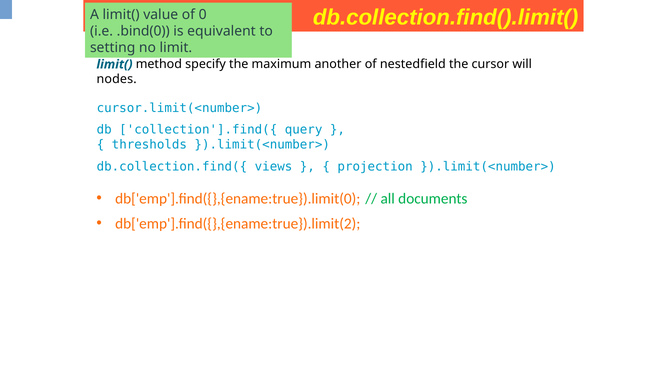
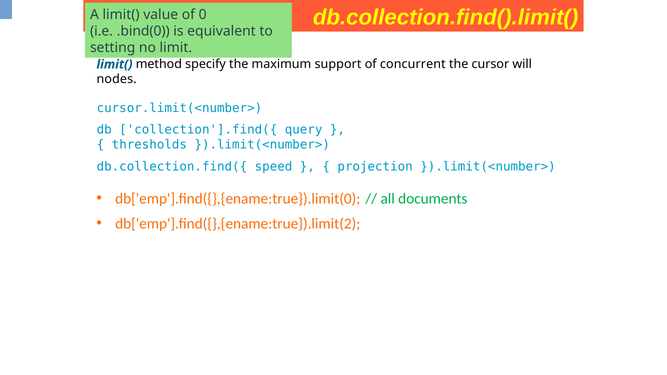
another: another -> support (338, 64)
nestedfield: nestedfield -> concurrent (413, 64)
views: views -> speed (274, 167)
